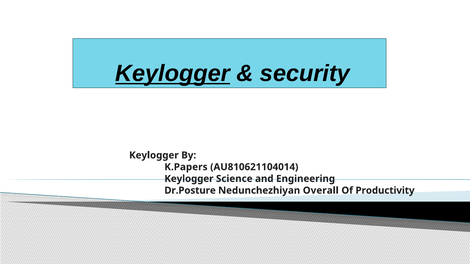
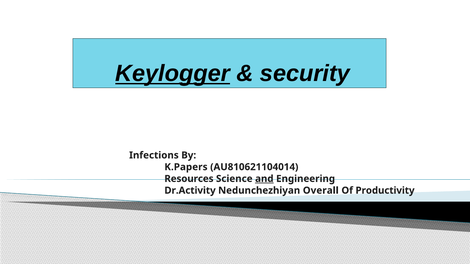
Keylogger: Keylogger -> Infections (154, 155)
Keylogger: Keylogger -> Resources (189, 179)
and underline: none -> present (264, 179)
Dr.Posture: Dr.Posture -> Dr.Activity (190, 191)
